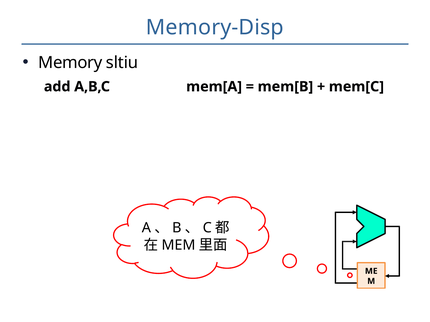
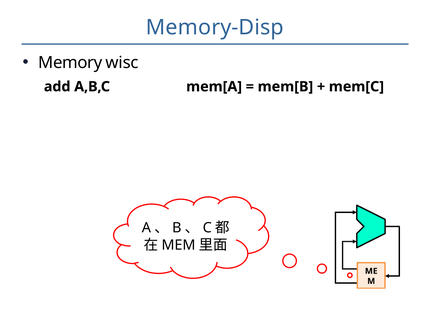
sltiu: sltiu -> wisc (122, 63)
